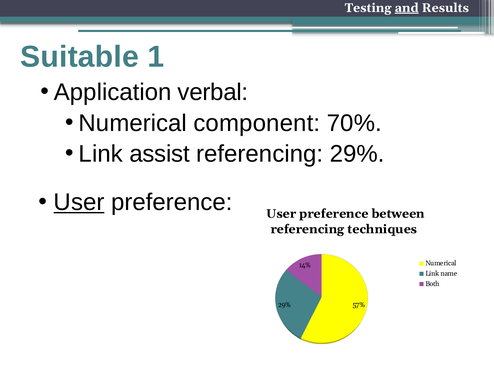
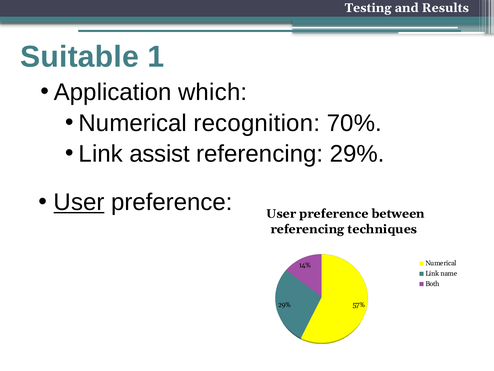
and underline: present -> none (407, 8)
verbal: verbal -> which (213, 92)
component: component -> recognition (257, 123)
